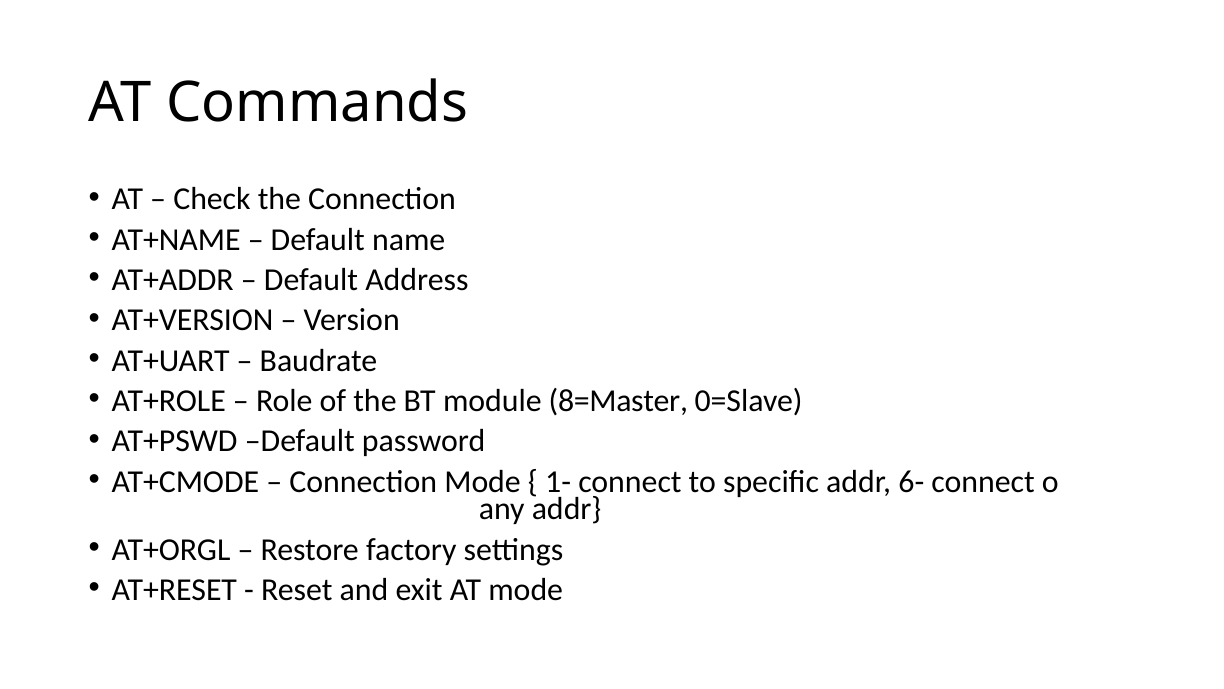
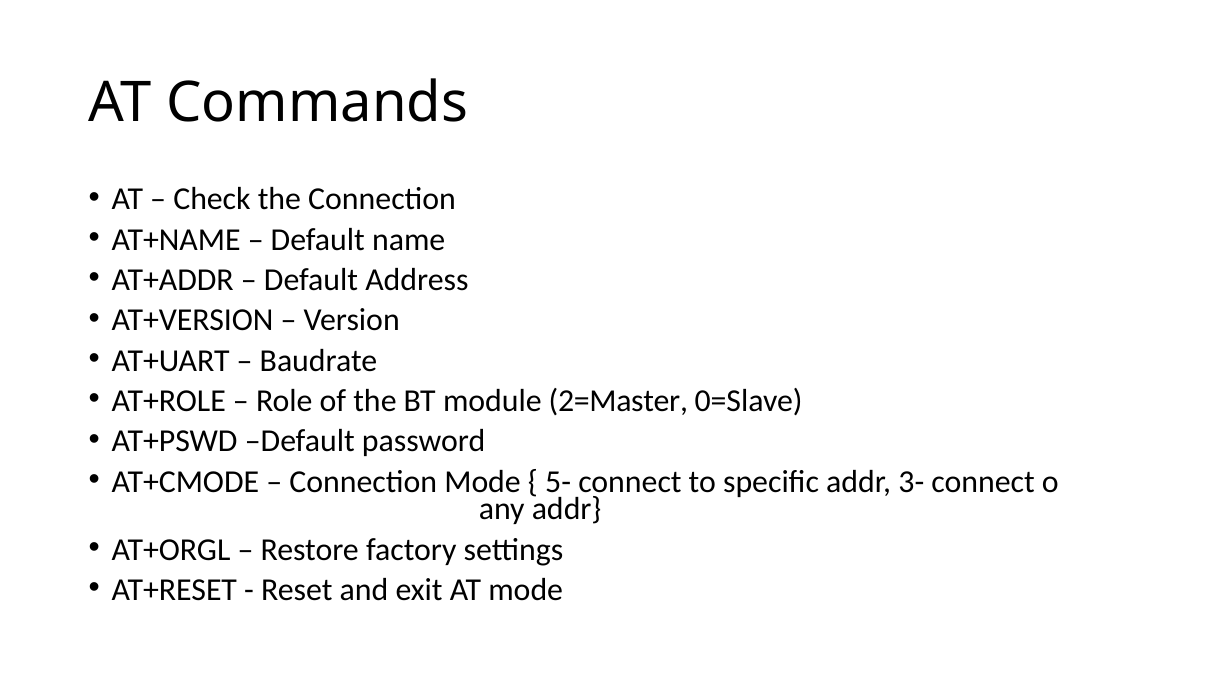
8=Master: 8=Master -> 2=Master (618, 401)
1-: 1- -> 5- (558, 481)
6-: 6- -> 3- (911, 481)
